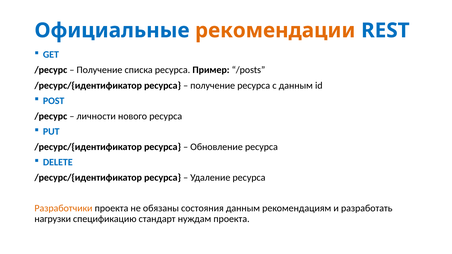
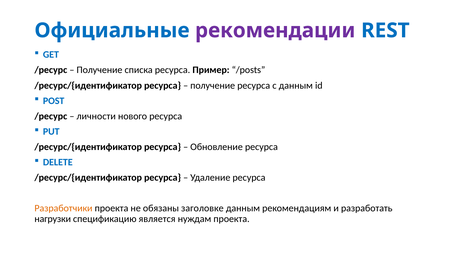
рекомендации colour: orange -> purple (275, 31)
состояния: состояния -> заголовке (202, 209)
стандарт: стандарт -> является (157, 219)
